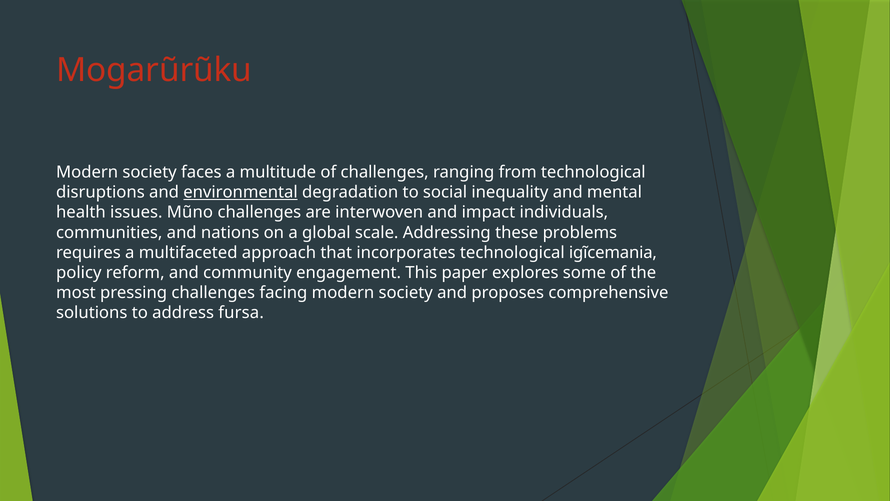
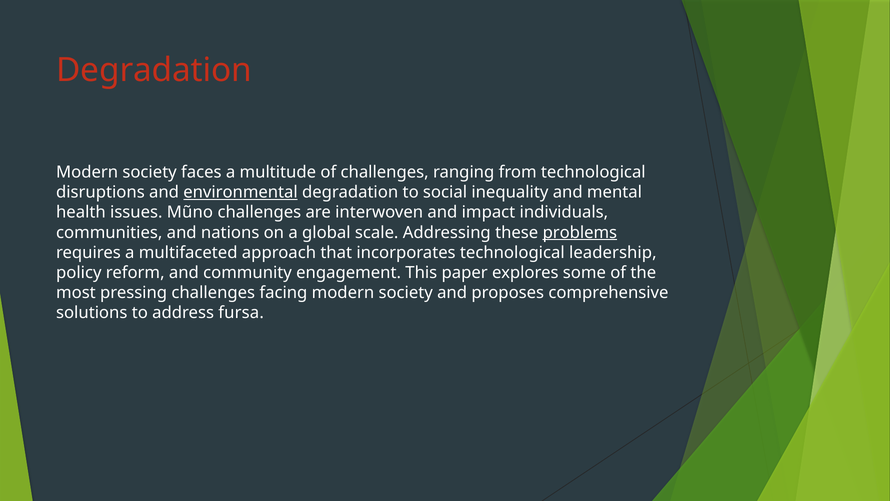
Mogarũrũku: Mogarũrũku -> Degradation (154, 70)
problems underline: none -> present (580, 232)
igĩcemania: igĩcemania -> leadership (613, 252)
